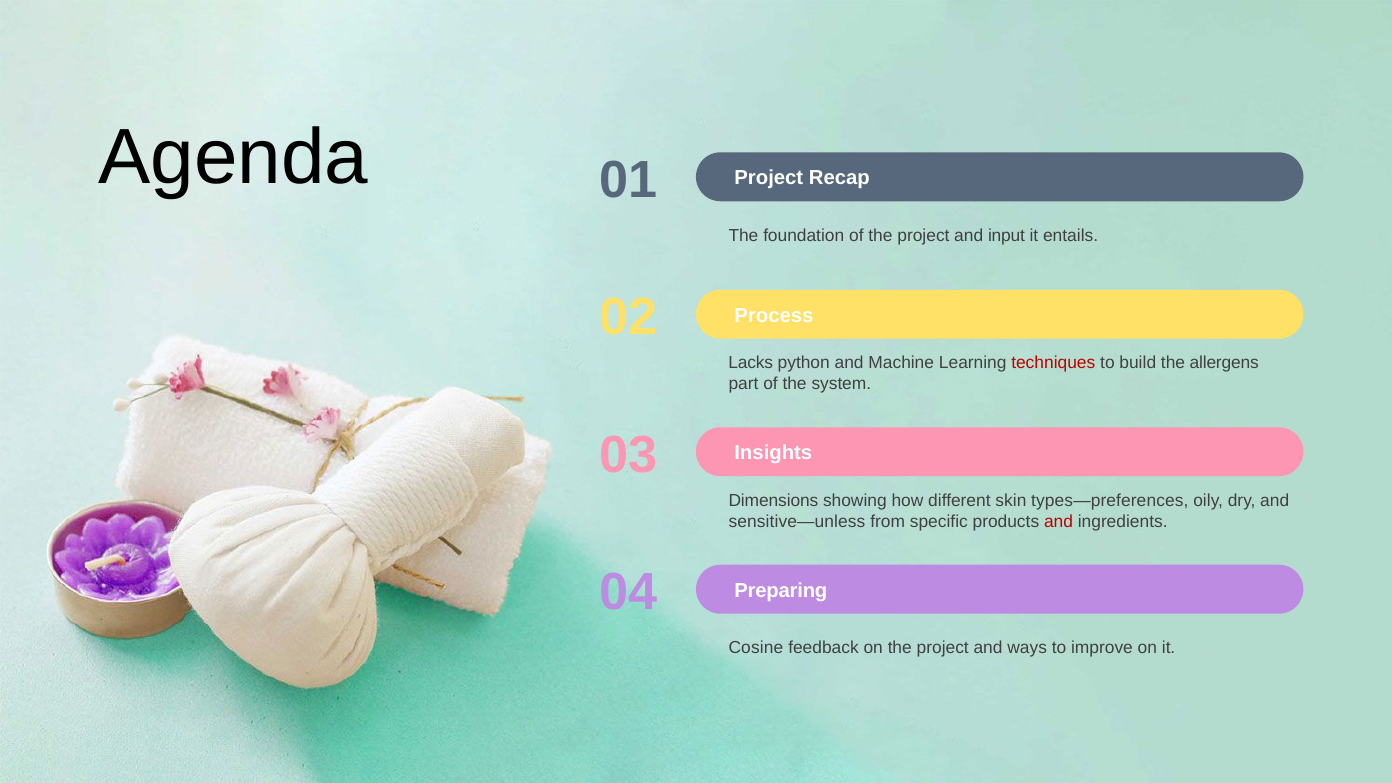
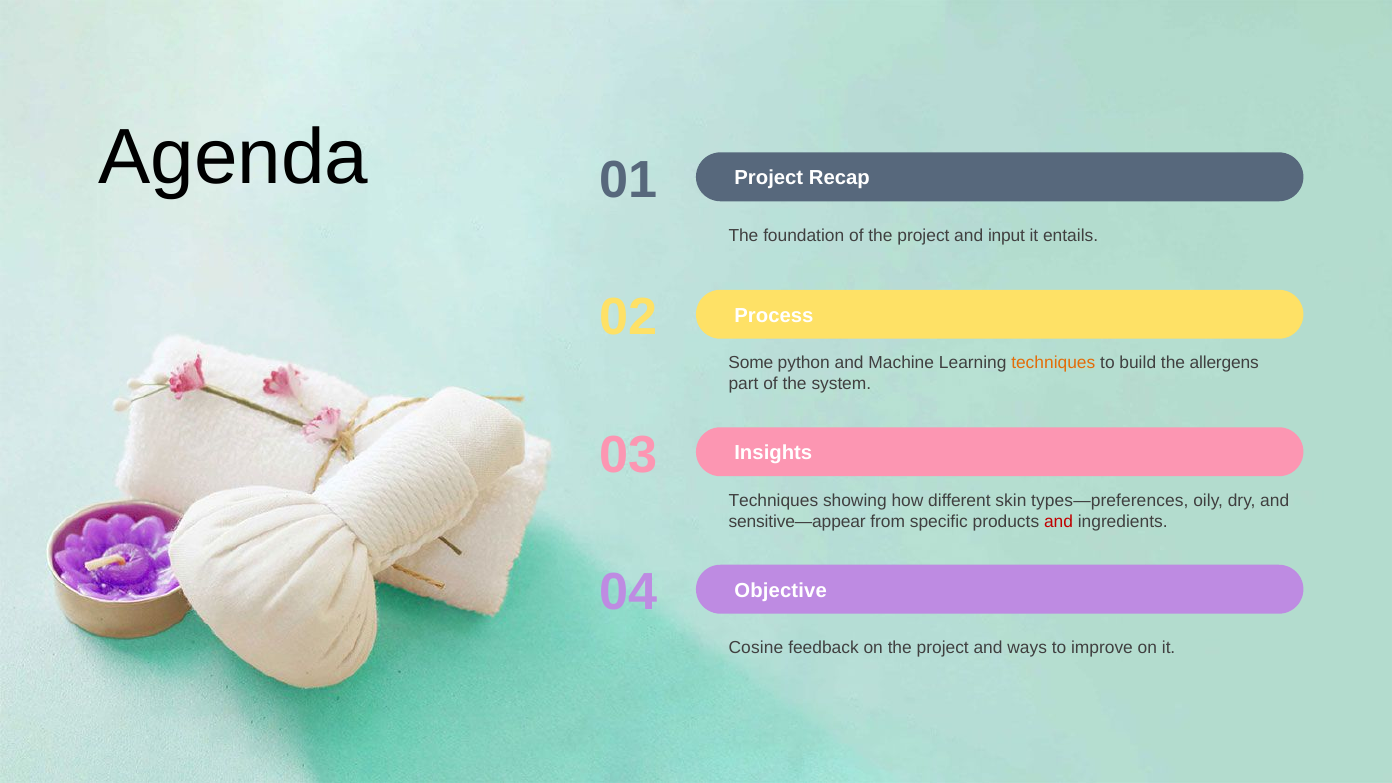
Lacks: Lacks -> Some (751, 363)
techniques colour: red -> orange (1053, 363)
Dimensions: Dimensions -> Techniques (773, 501)
sensitive—unless: sensitive—unless -> sensitive—appear (797, 522)
Preparing: Preparing -> Objective (781, 591)
